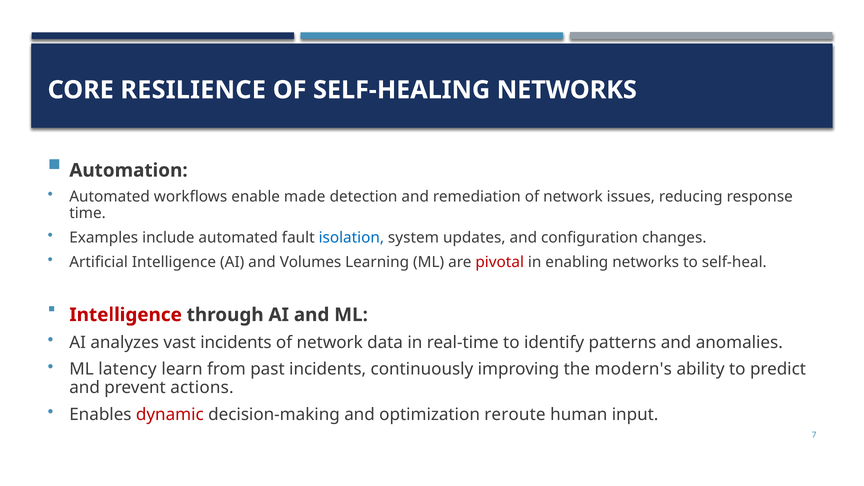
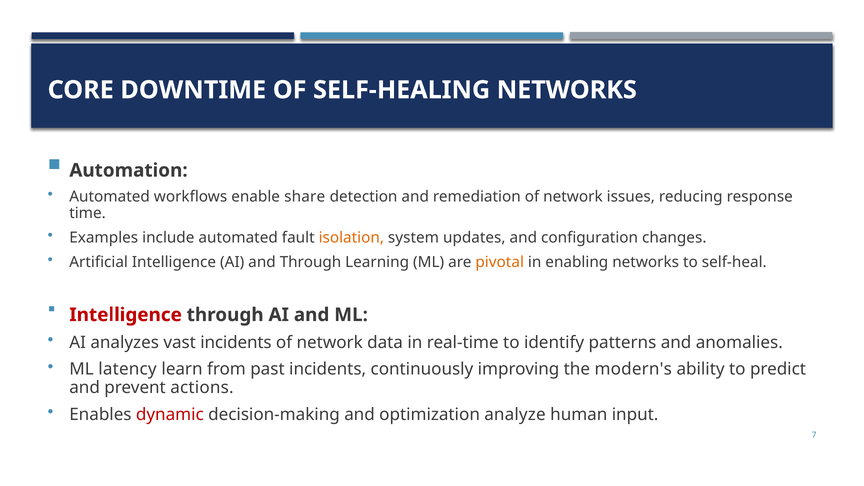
RESILIENCE: RESILIENCE -> DOWNTIME (193, 90)
made: made -> share (305, 196)
isolation colour: blue -> orange (351, 238)
and Volumes: Volumes -> Through (310, 262)
pivotal colour: red -> orange (500, 262)
reroute: reroute -> analyze (515, 415)
